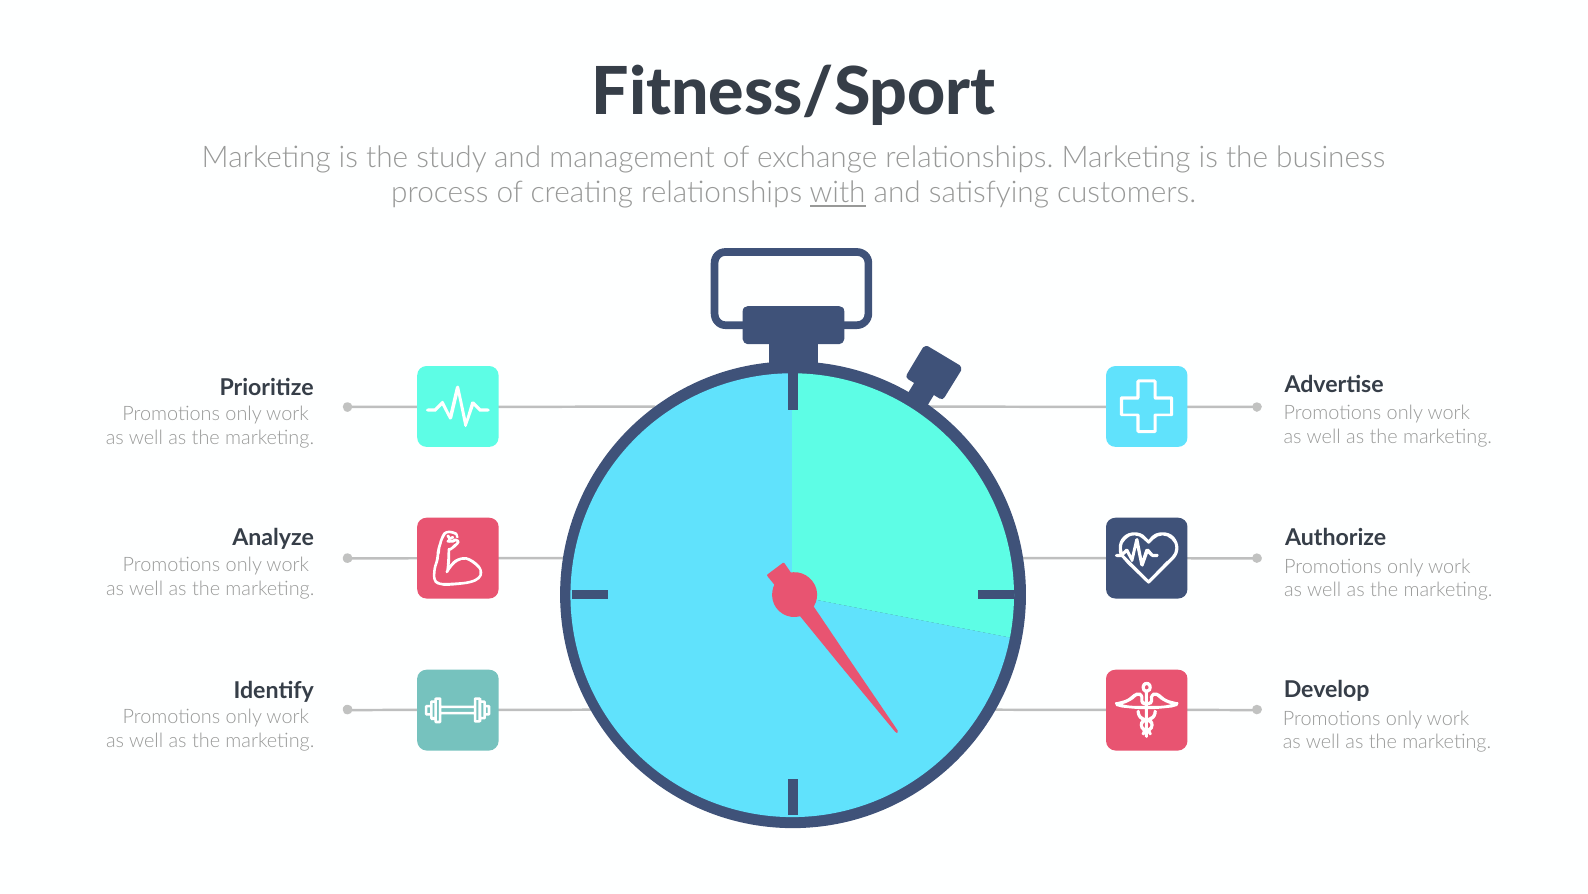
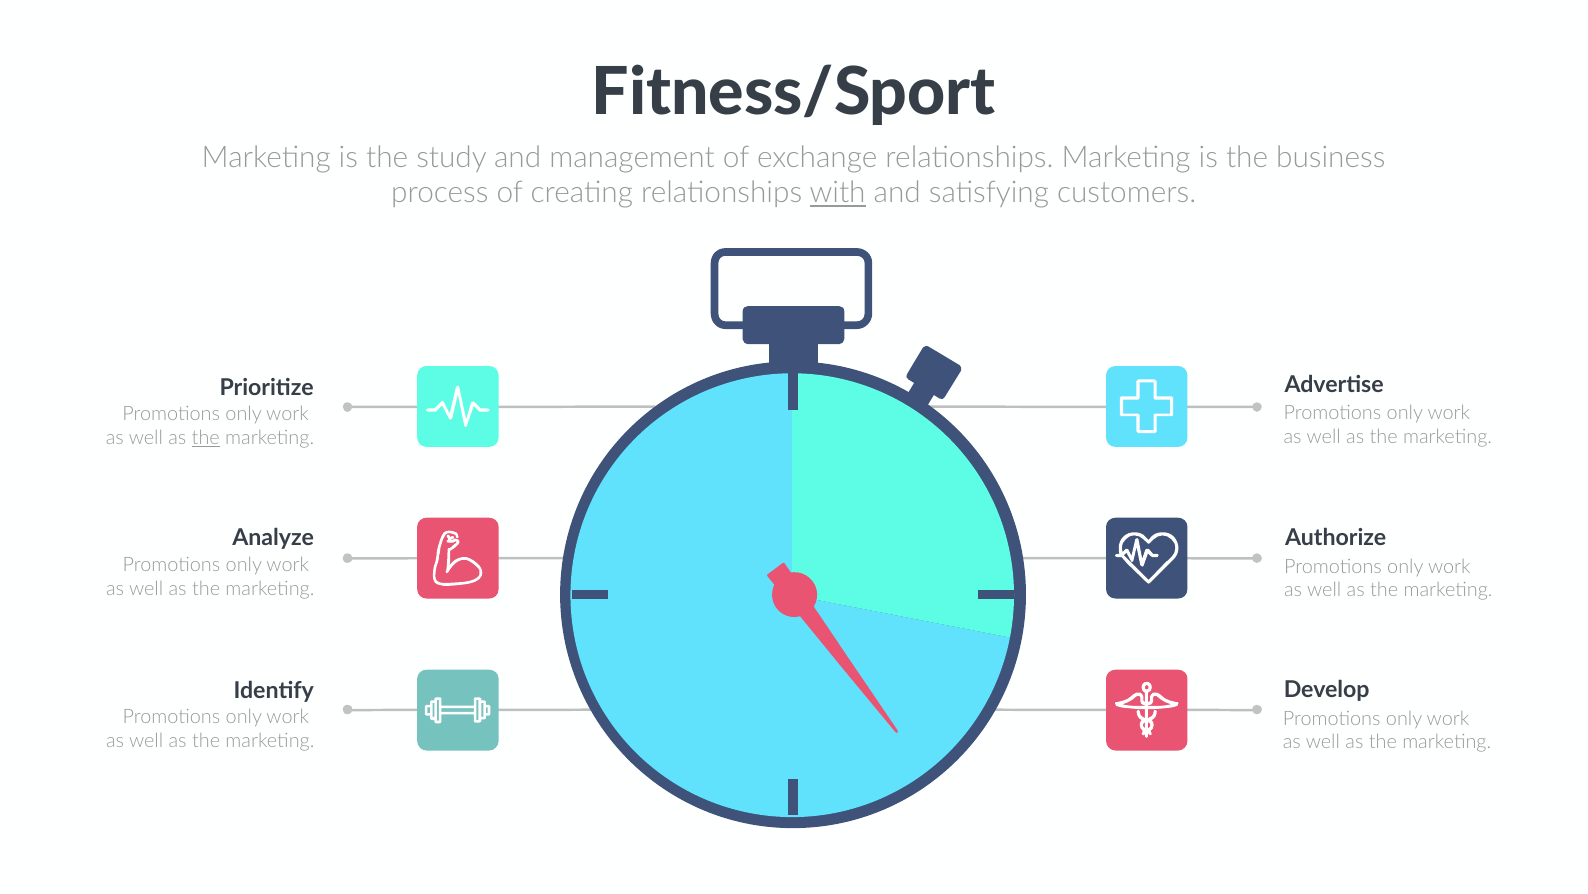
the underline: none -> present (206, 438)
